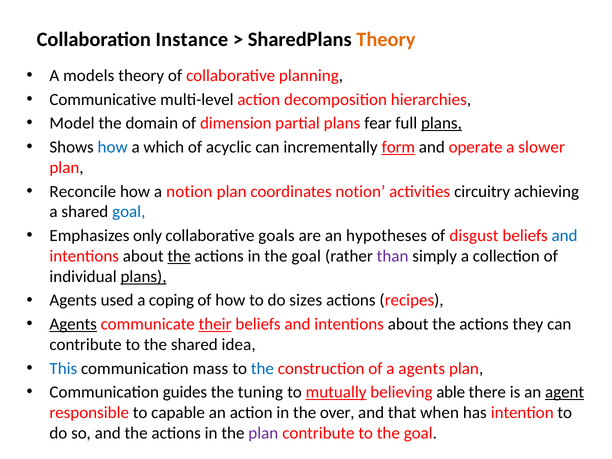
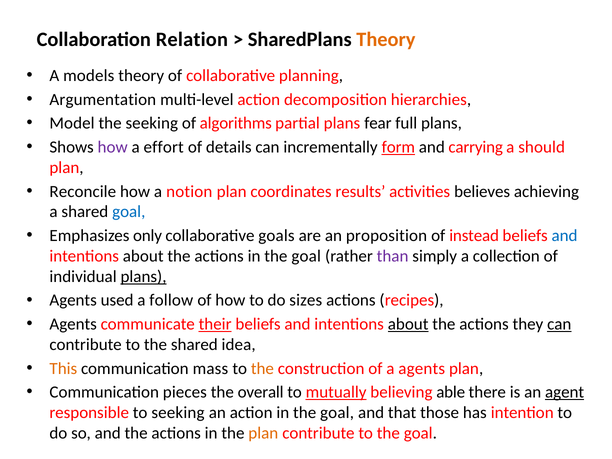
Instance: Instance -> Relation (192, 40)
Communicative: Communicative -> Argumentation (103, 99)
the domain: domain -> seeking (152, 123)
dimension: dimension -> algorithms (236, 123)
plans underline: present -> none (441, 123)
how colour: blue -> purple (113, 147)
which: which -> effort (164, 147)
acyclic: acyclic -> details (229, 147)
operate: operate -> carrying (476, 147)
slower: slower -> should (542, 147)
coordinates notion: notion -> results (360, 191)
circuitry: circuitry -> believes (482, 191)
hypotheses: hypotheses -> proposition (387, 236)
disgust: disgust -> instead (474, 236)
the underline: present -> none (179, 256)
coping: coping -> follow (171, 300)
Agents underline: present -> none (73, 324)
about underline: none -> present (408, 324)
can underline: none -> present (559, 324)
This colour: blue -> orange (63, 368)
the colour: blue -> orange (262, 368)
guides: guides -> pieces (185, 392)
tuning: tuning -> overall (261, 392)
to capable: capable -> seeking (178, 413)
action in the over: over -> goal (337, 413)
when: when -> those (440, 413)
plan colour: purple -> orange (263, 433)
